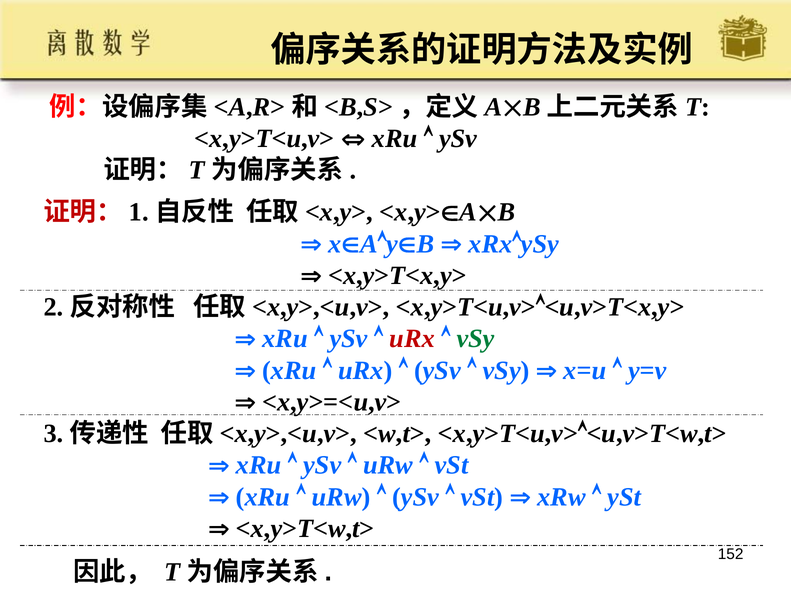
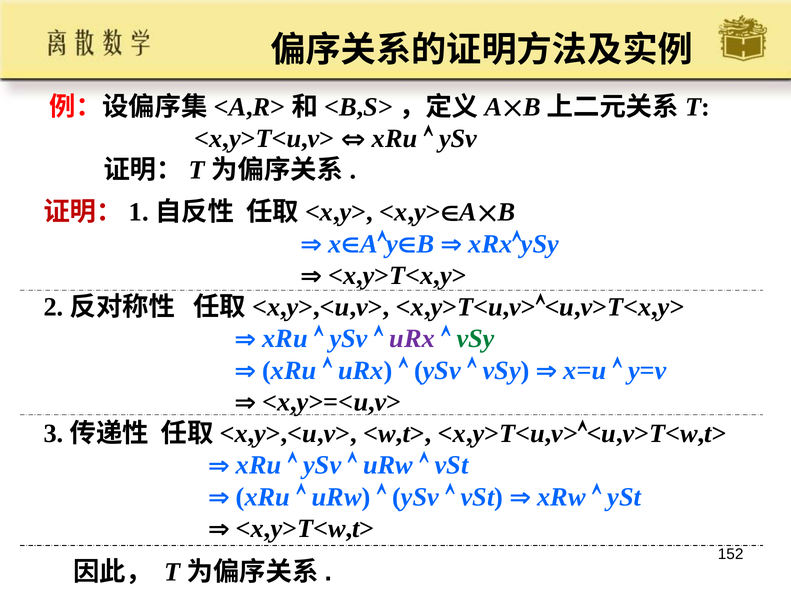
uRx colour: red -> purple (412, 339)
